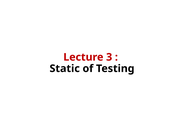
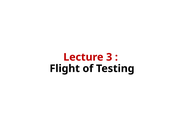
Static: Static -> Flight (65, 69)
